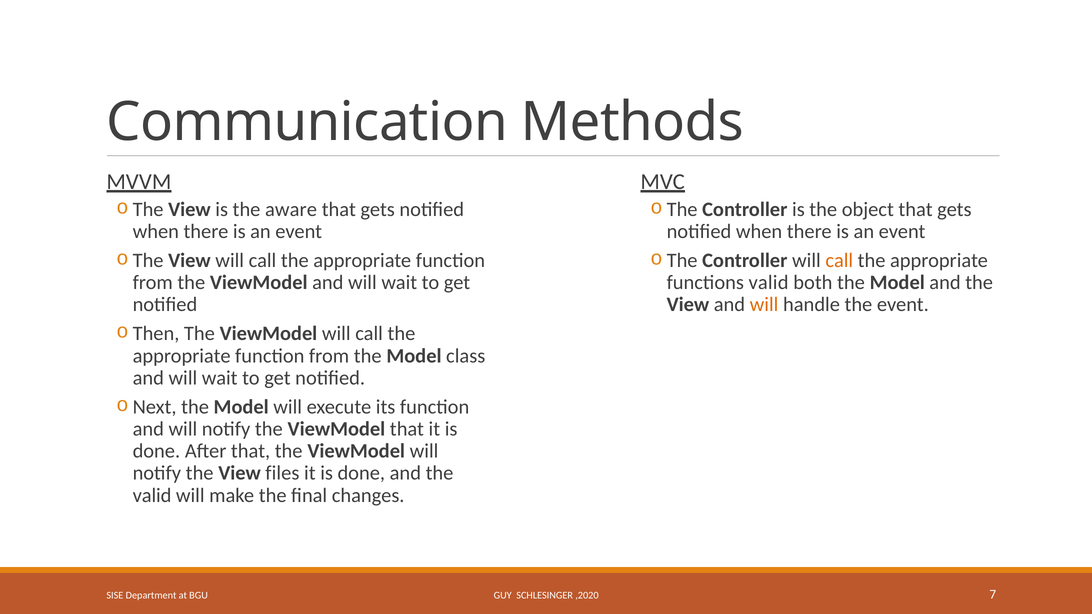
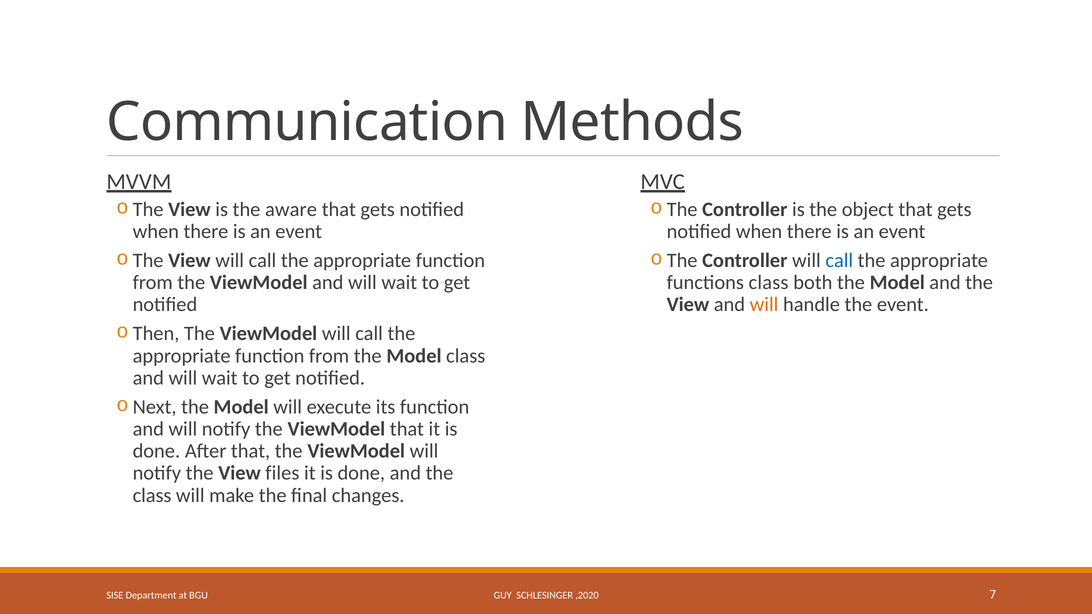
call colour: orange -> blue (839, 261)
functions valid: valid -> class (769, 283)
valid: valid -> class (152, 495)
